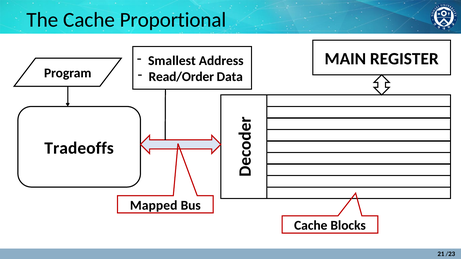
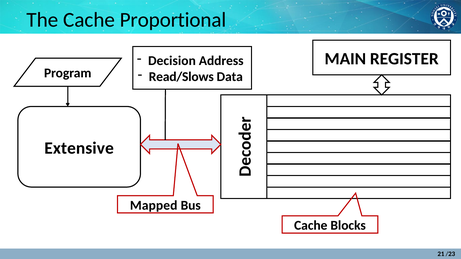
Smallest: Smallest -> Decision (172, 61)
Read/Order: Read/Order -> Read/Slows (181, 77)
Tradeoffs: Tradeoffs -> Extensive (79, 148)
